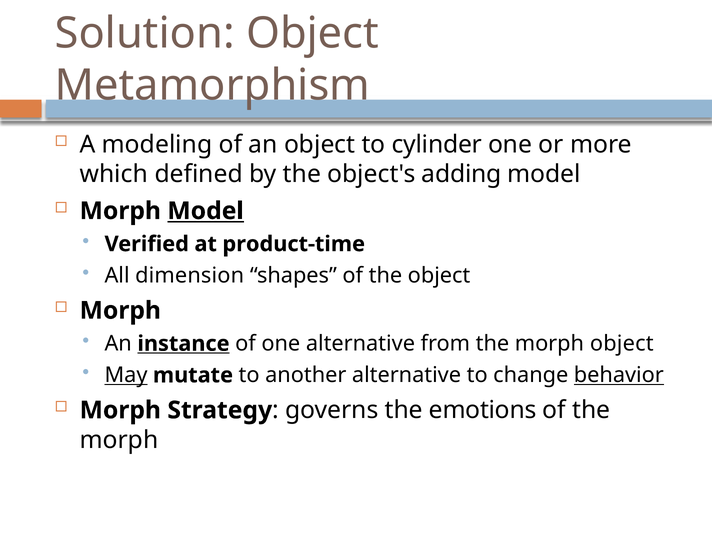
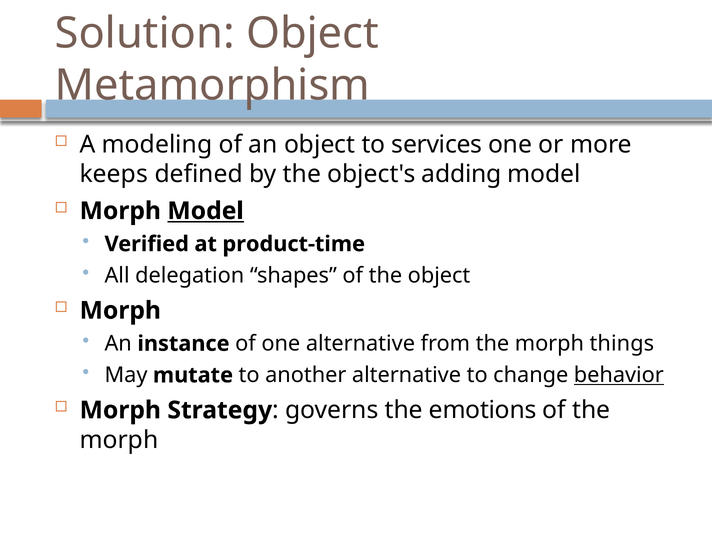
cylinder: cylinder -> services (437, 145)
which: which -> keeps (114, 174)
dimension: dimension -> delegation (190, 276)
instance underline: present -> none (183, 344)
morph object: object -> things (622, 344)
May underline: present -> none (126, 375)
